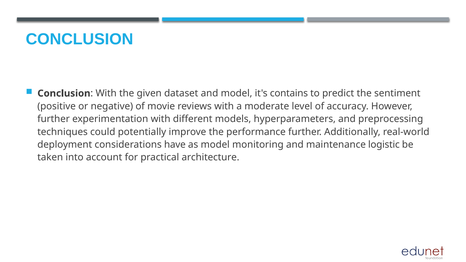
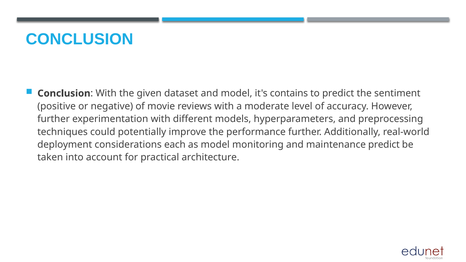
have: have -> each (175, 145)
maintenance logistic: logistic -> predict (384, 145)
